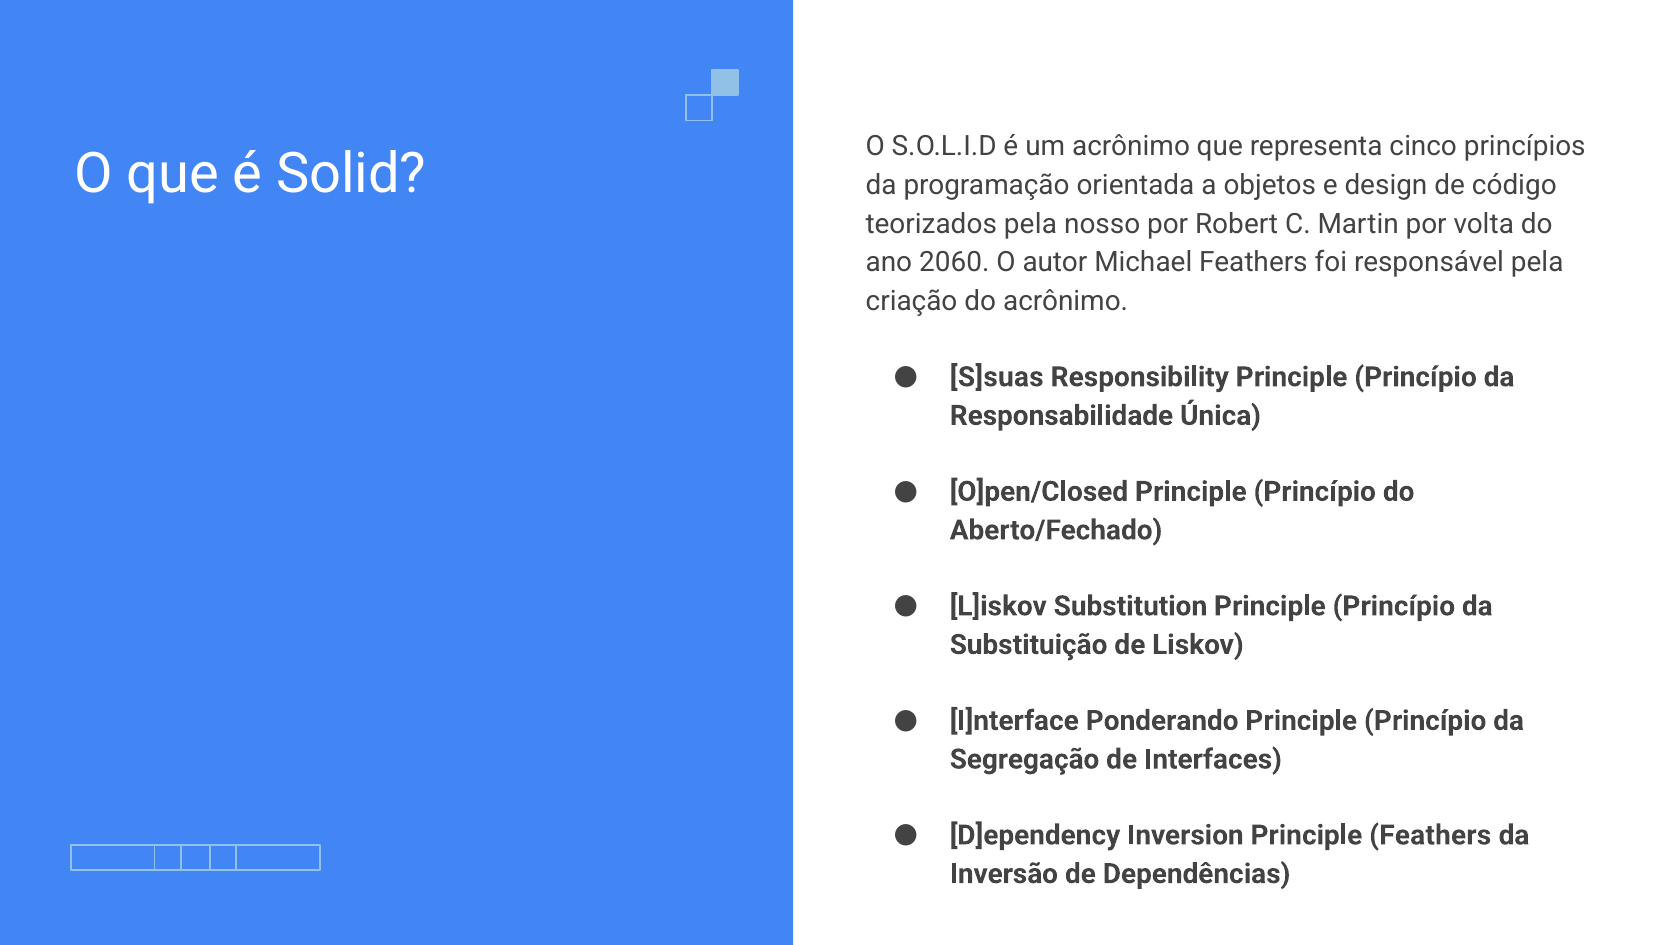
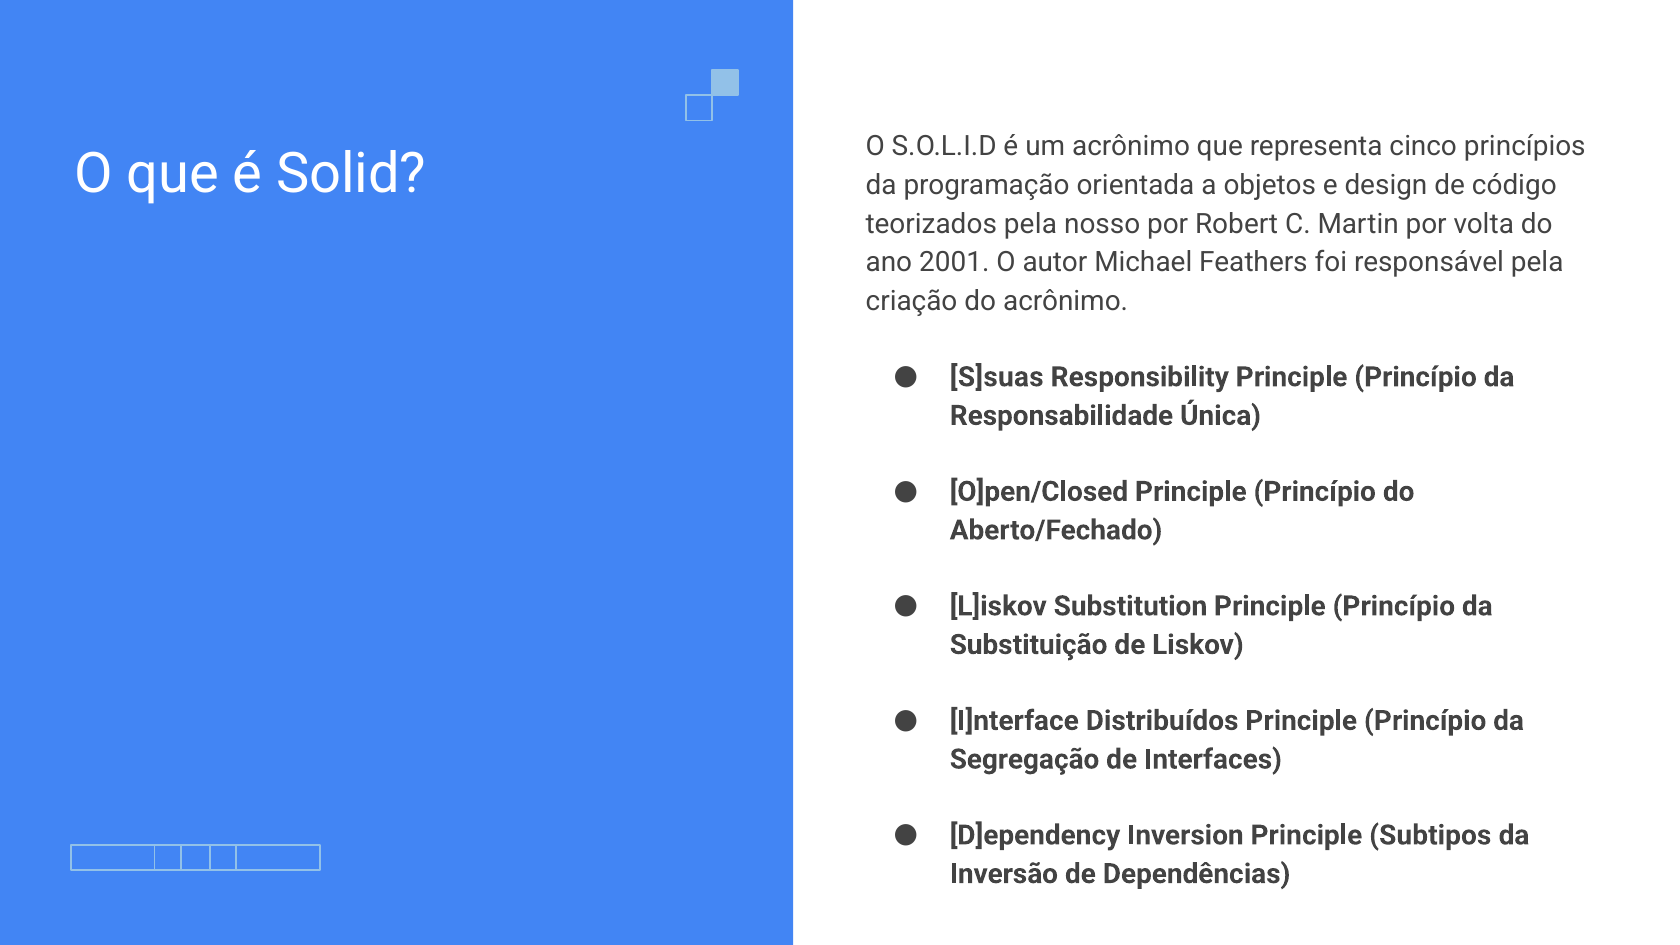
2060: 2060 -> 2001 (954, 262)
Ponderando: Ponderando -> Distribuídos (1162, 721)
Principle Feathers: Feathers -> Subtipos (1430, 835)
